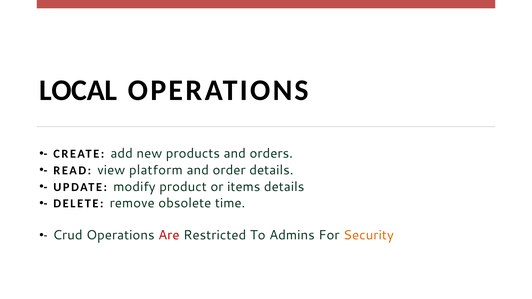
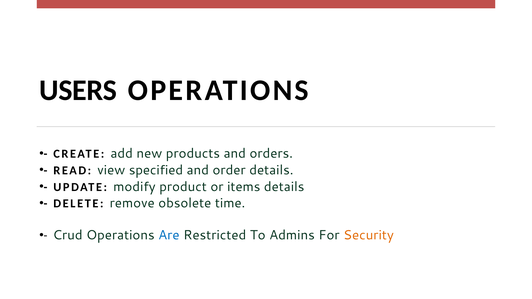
LOCAL: LOCAL -> USERS (78, 90)
platform: platform -> specified (156, 170)
Are colour: red -> blue (169, 235)
